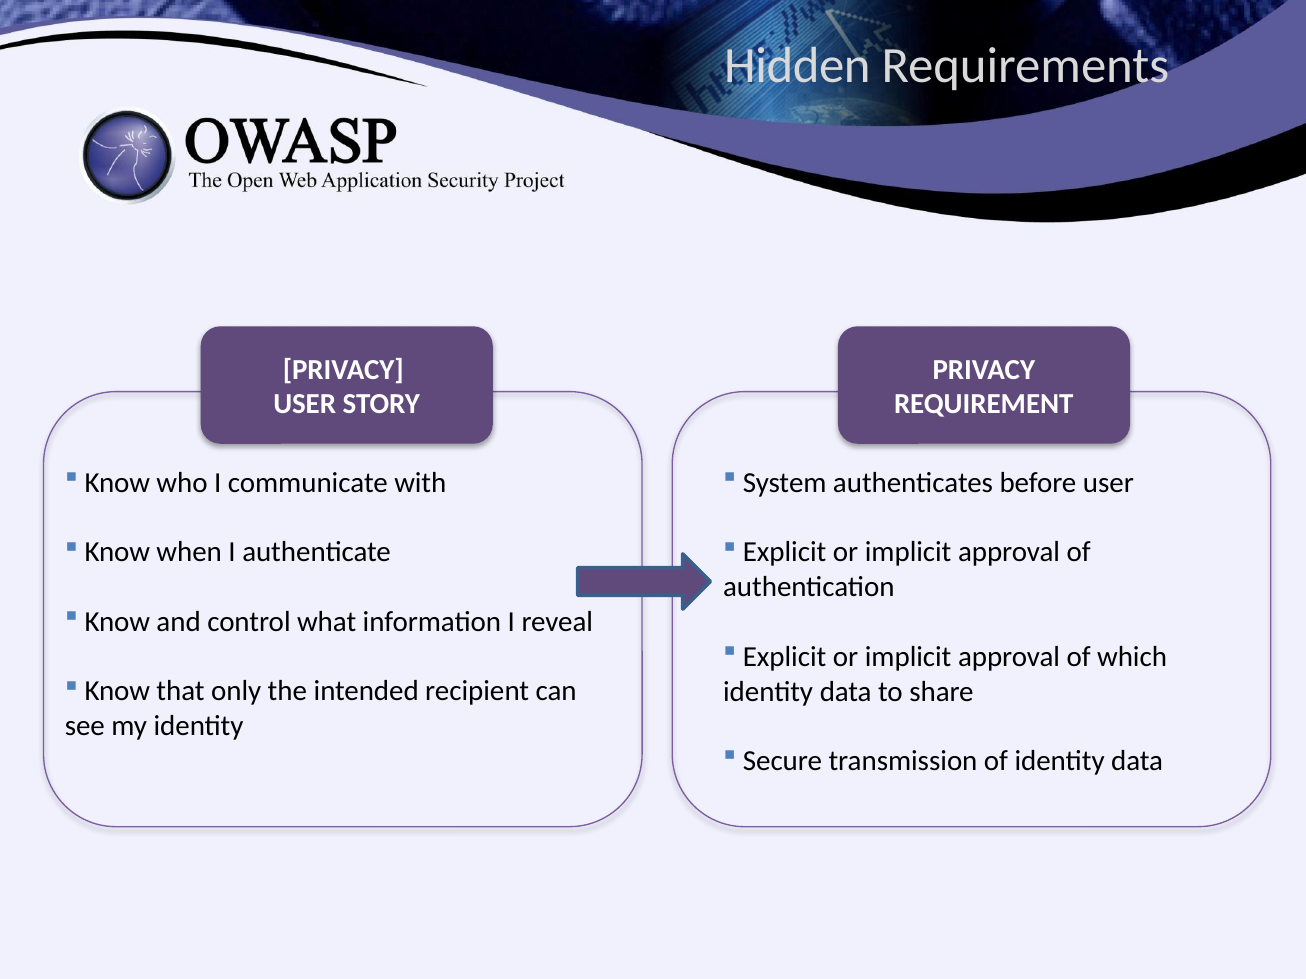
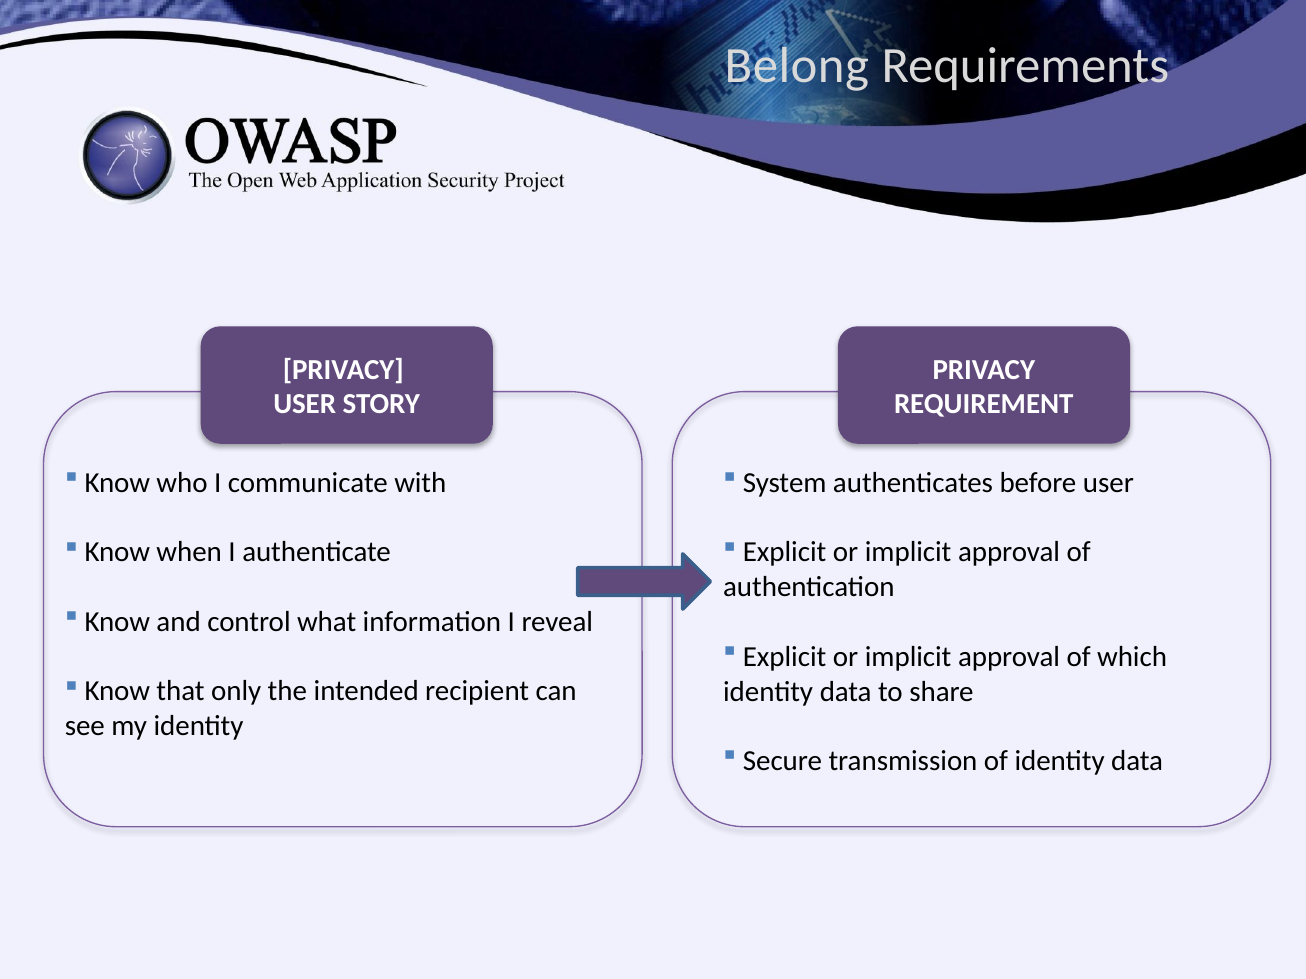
Hidden: Hidden -> Belong (797, 66)
